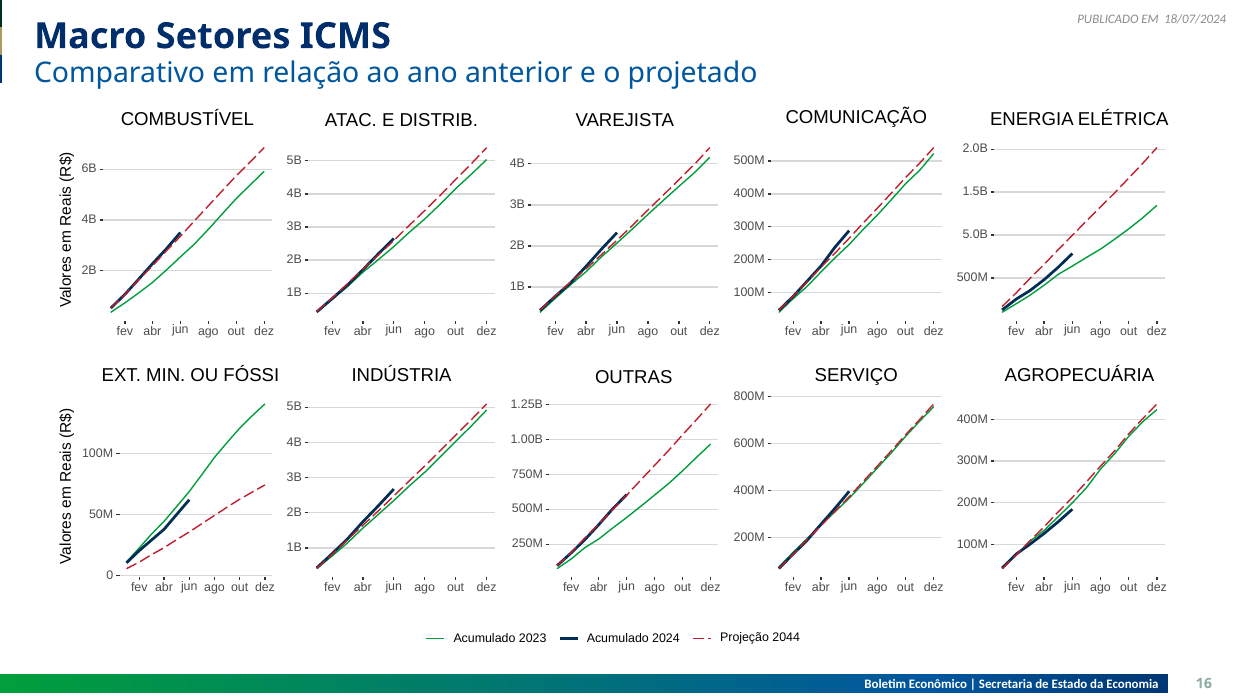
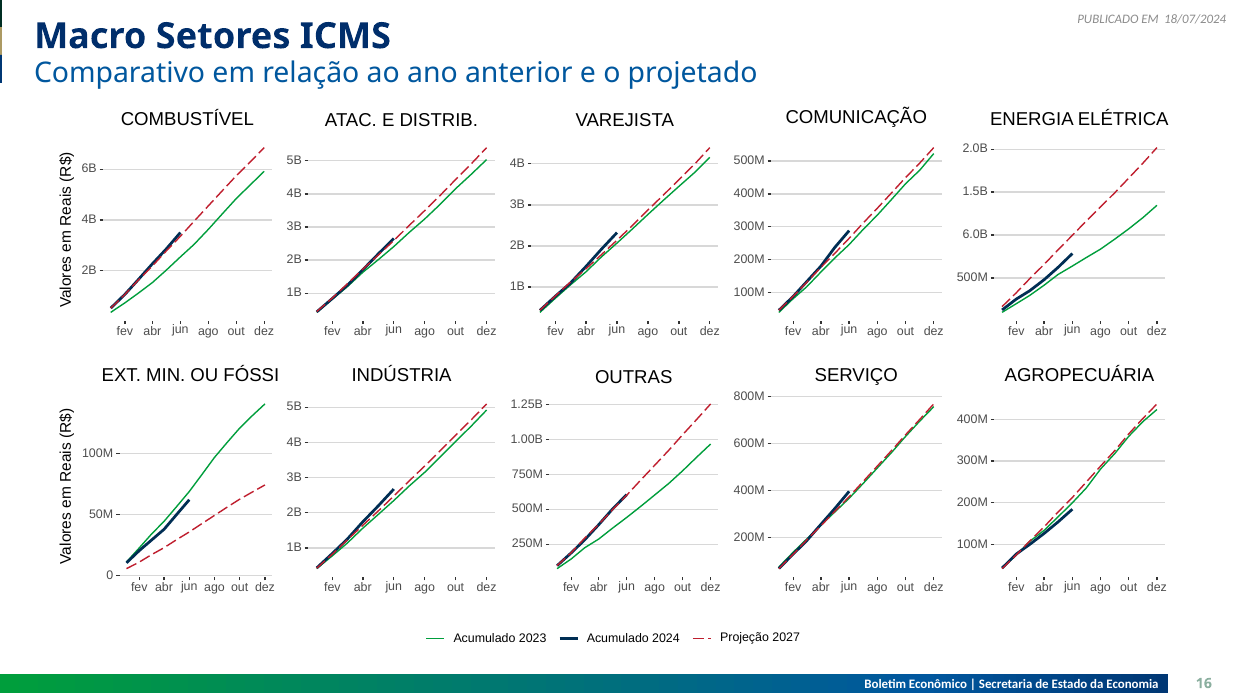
5.0B: 5.0B -> 6.0B (975, 234)
2044: 2044 -> 2027 (786, 637)
